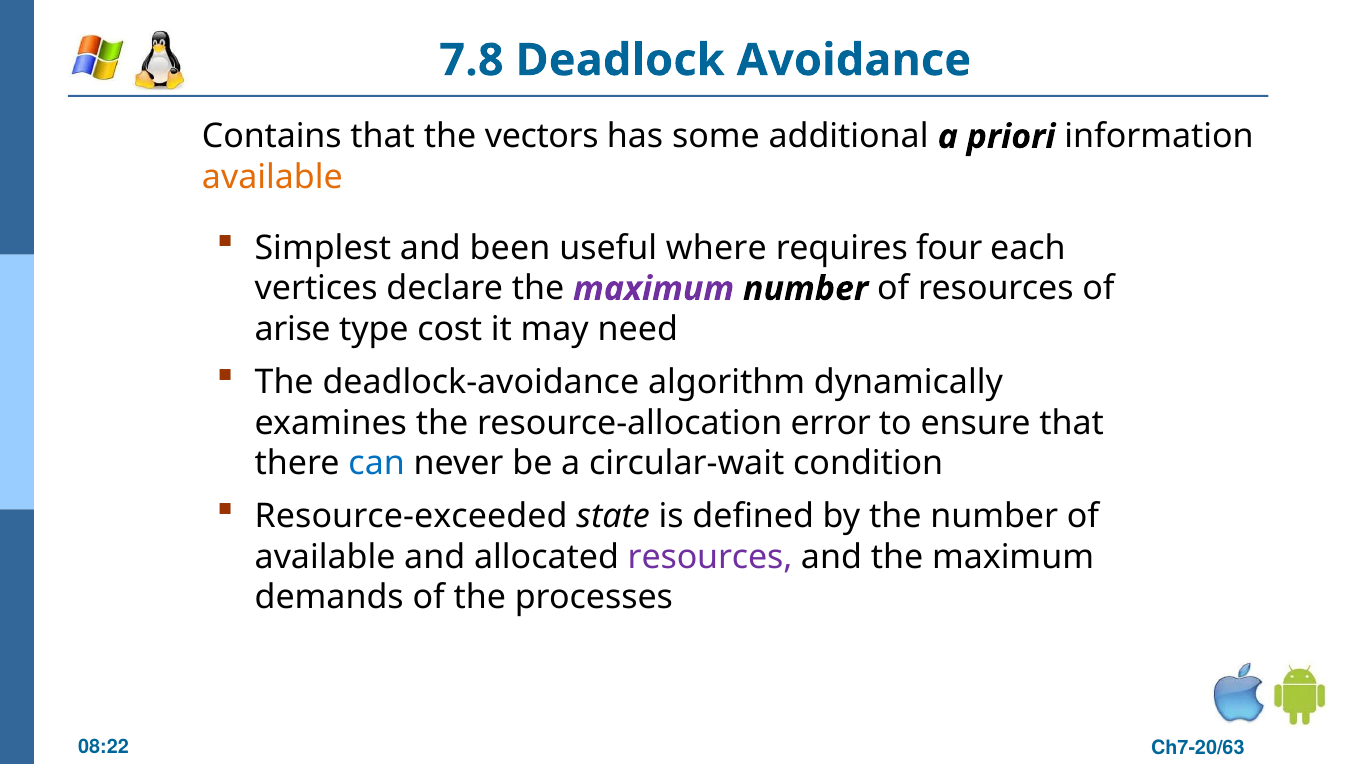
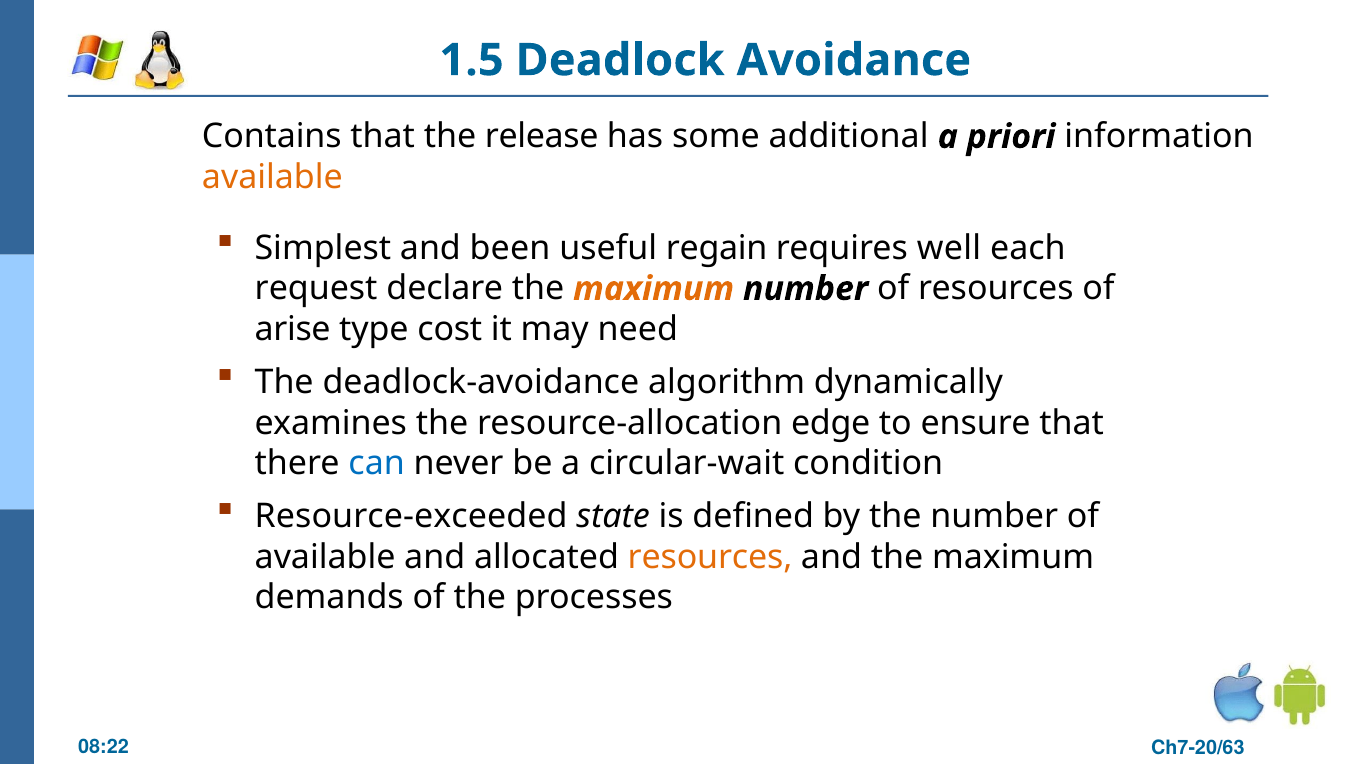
7.8: 7.8 -> 1.5 (471, 60)
vectors: vectors -> release (542, 137)
where: where -> regain (717, 248)
four: four -> well (949, 248)
vertices: vertices -> request (316, 289)
maximum colour: purple -> orange (654, 289)
error: error -> edge (831, 423)
resources colour: purple -> orange (710, 557)
